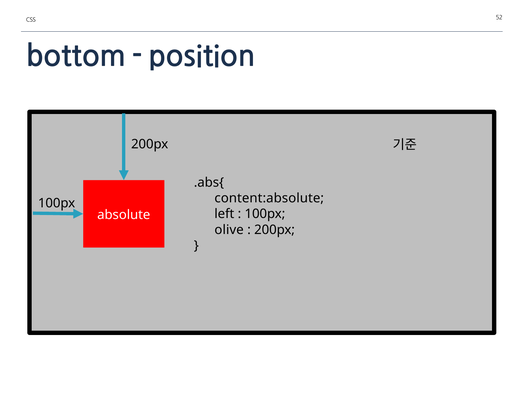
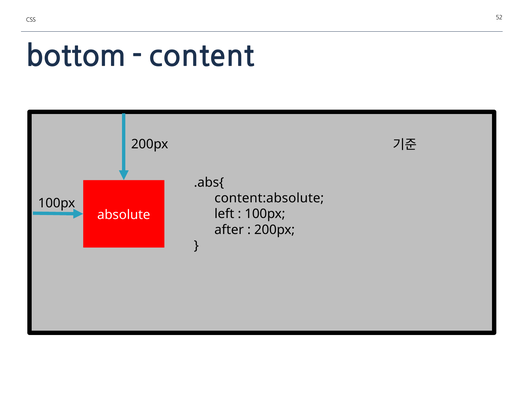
position: position -> content (202, 57)
olive: olive -> after (229, 230)
